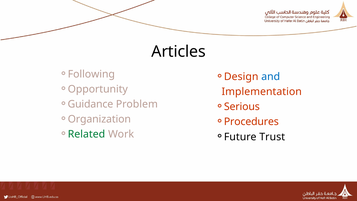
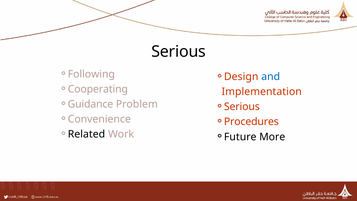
Articles: Articles -> Serious (179, 52)
Opportunity: Opportunity -> Cooperating (98, 89)
Organization: Organization -> Convenience (99, 119)
Related colour: green -> black (86, 134)
Trust: Trust -> More (272, 137)
